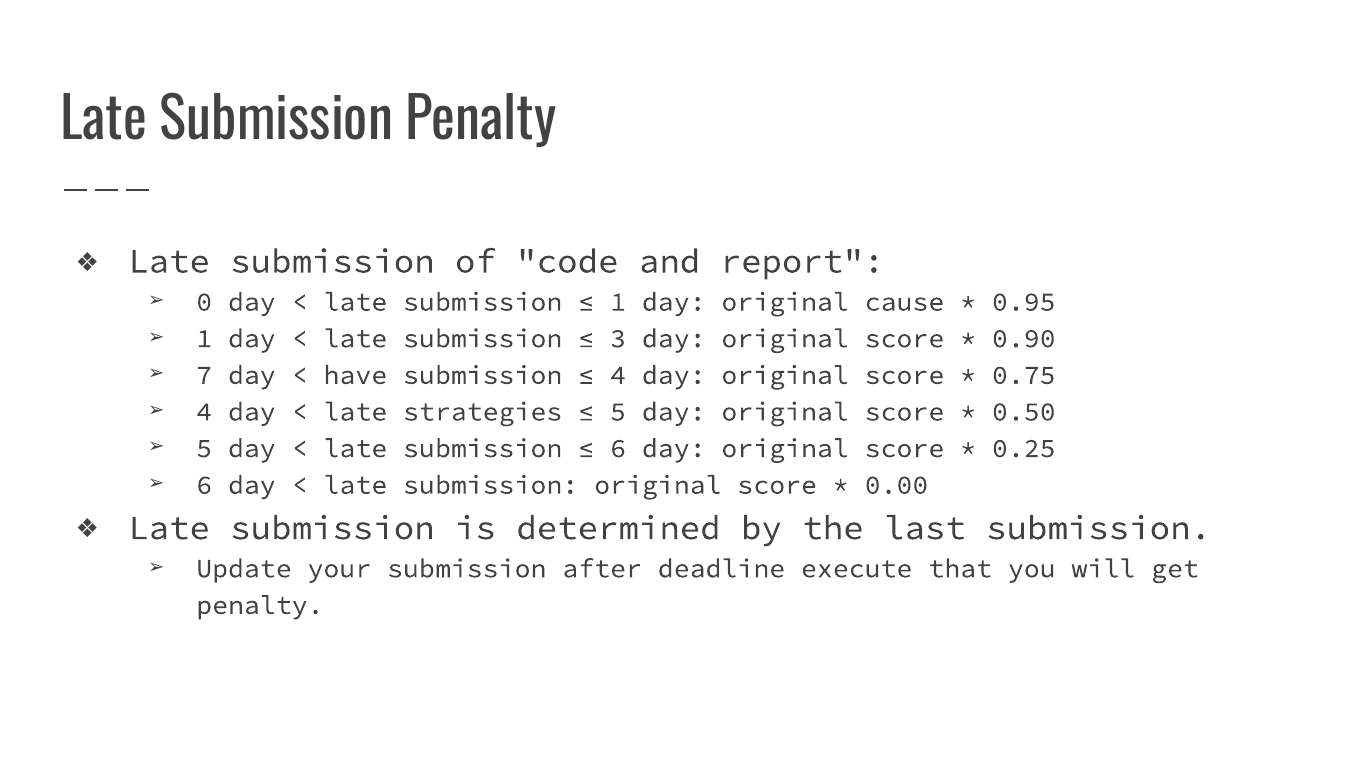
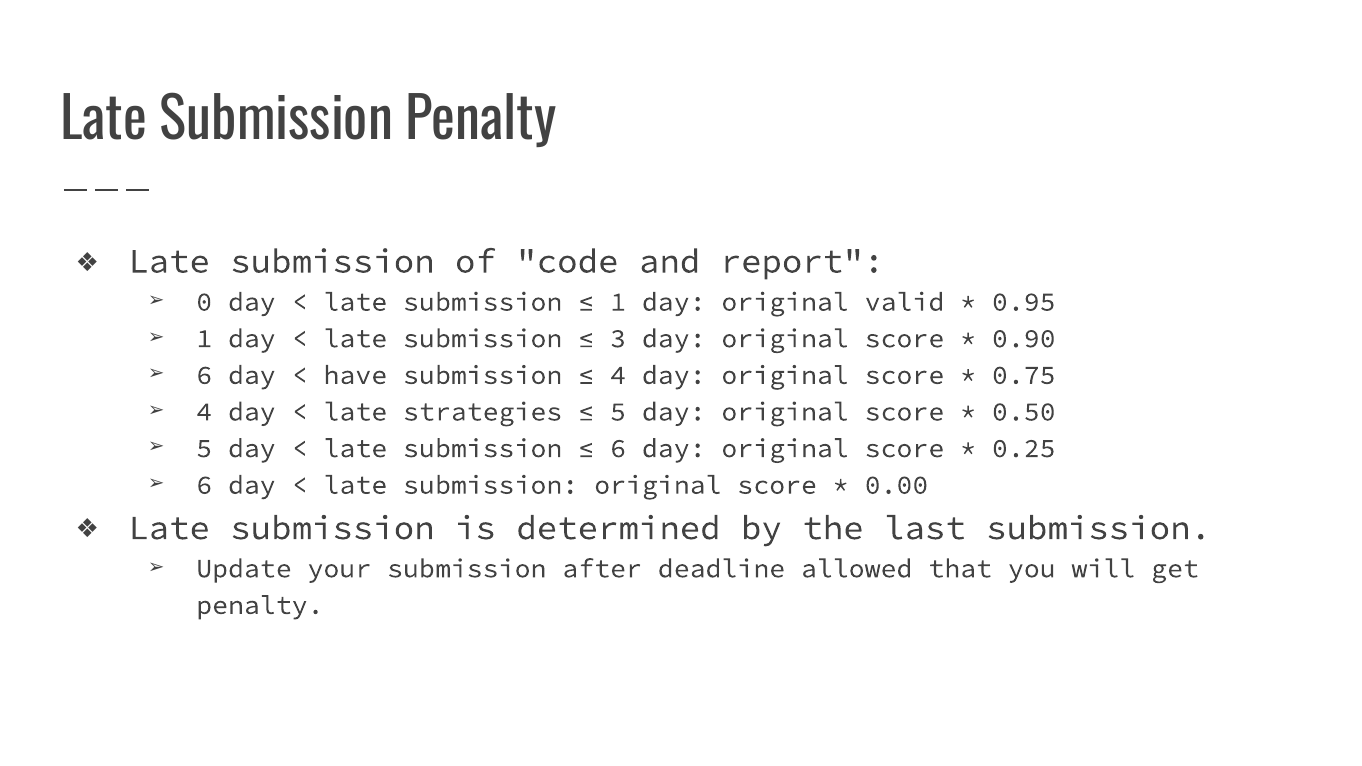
cause: cause -> valid (905, 302)
7: 7 -> 6 (204, 375)
execute: execute -> allowed (857, 569)
